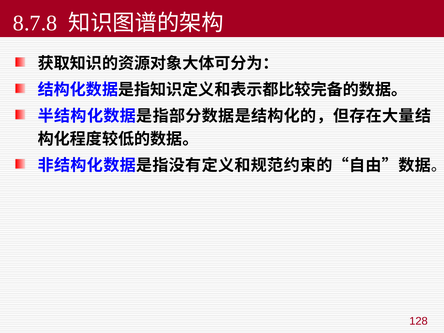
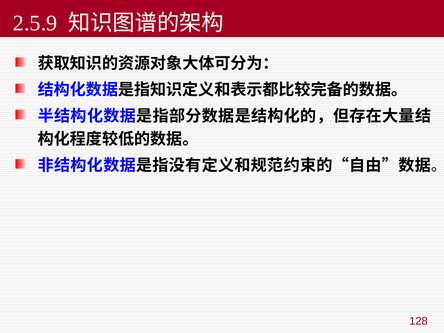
8.7.8: 8.7.8 -> 2.5.9 (35, 23)
